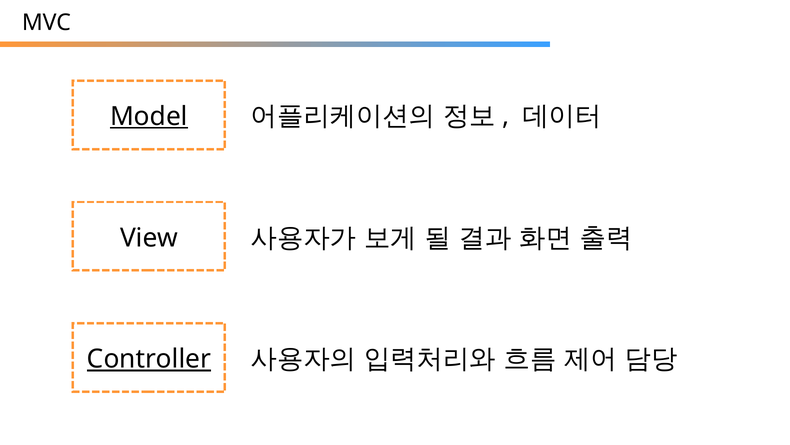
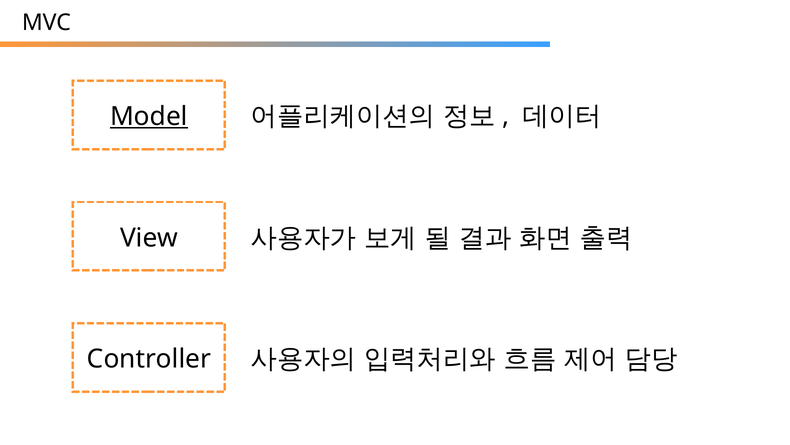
Controller underline: present -> none (149, 359)
